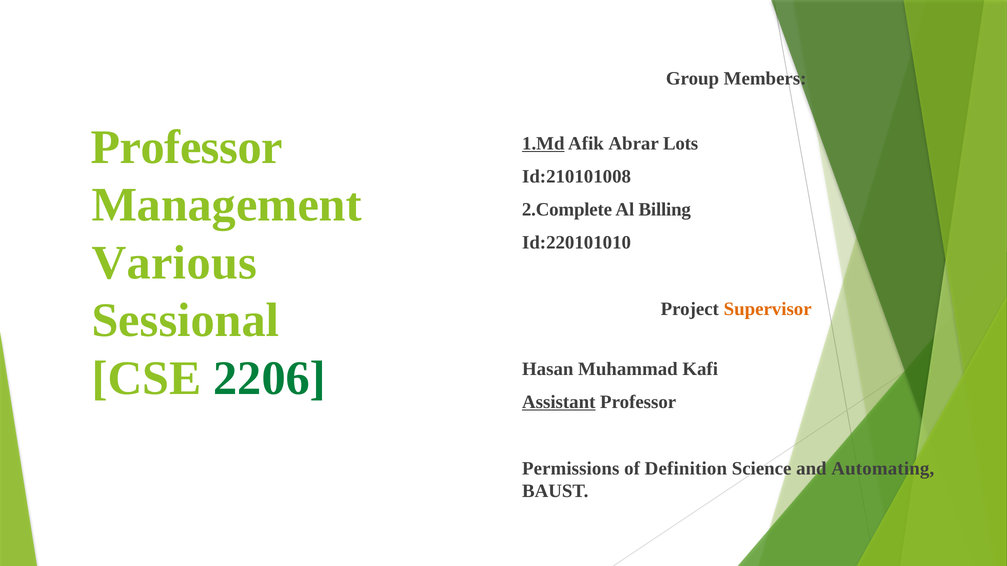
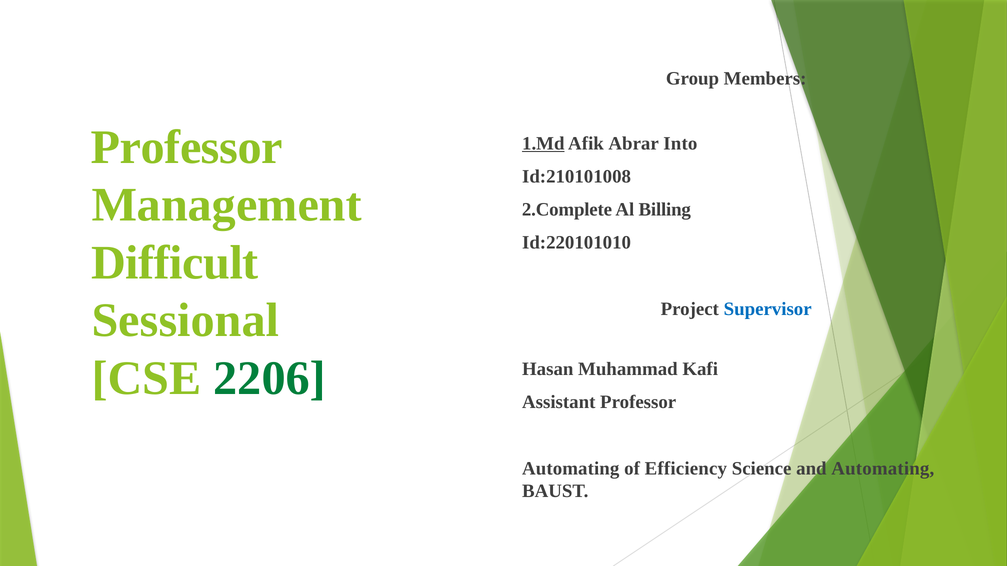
Lots: Lots -> Into (680, 143)
Various: Various -> Difficult (175, 263)
Supervisor colour: orange -> blue (768, 309)
Assistant underline: present -> none (559, 402)
Permissions: Permissions -> Automating (571, 469)
Definition: Definition -> Efficiency (686, 469)
